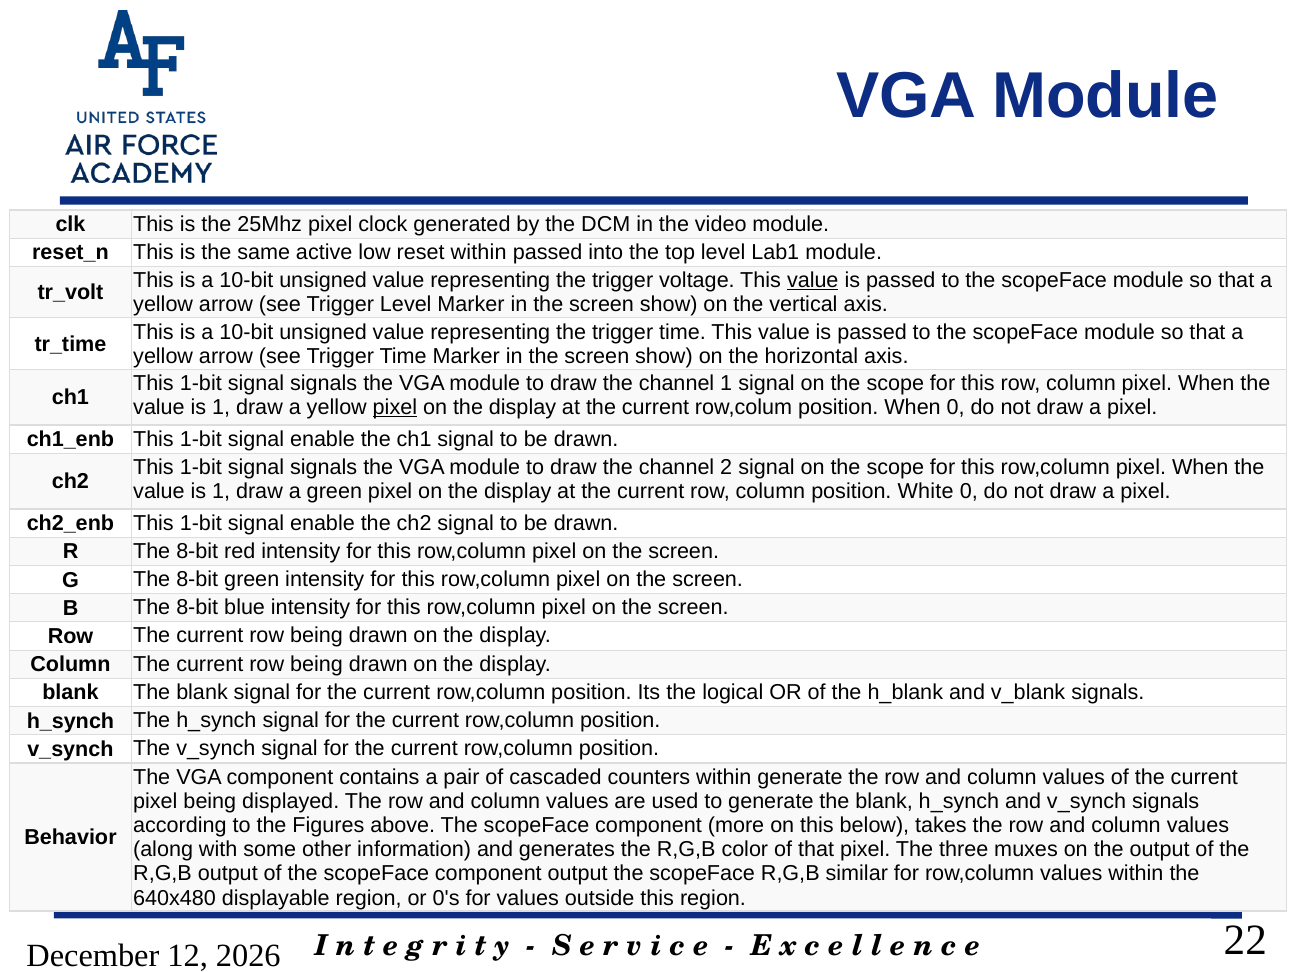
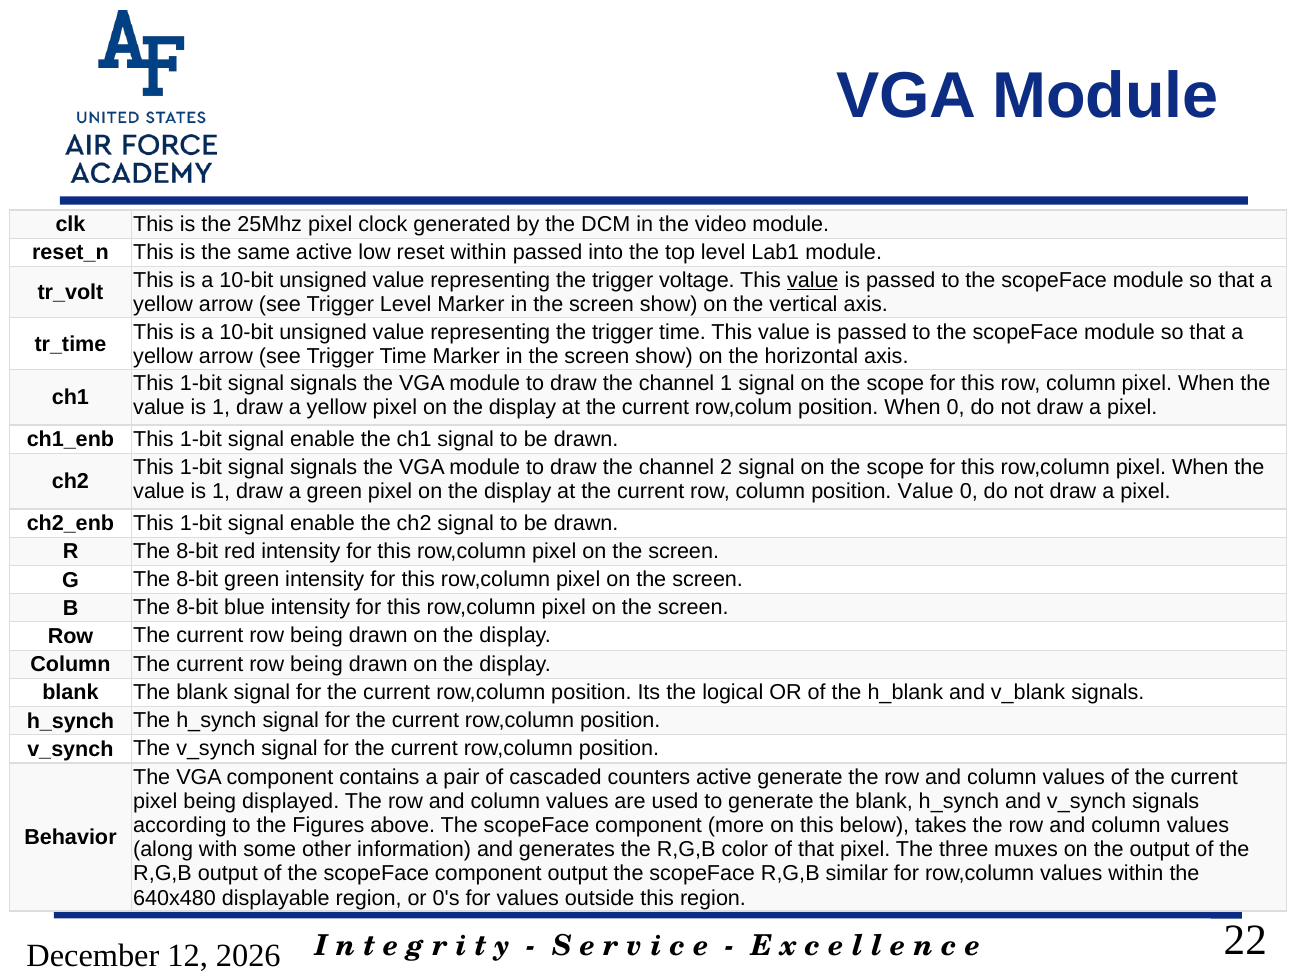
pixel underline: present -> none (395, 407)
position White: White -> Value (926, 491)
counters within: within -> active (724, 777)
